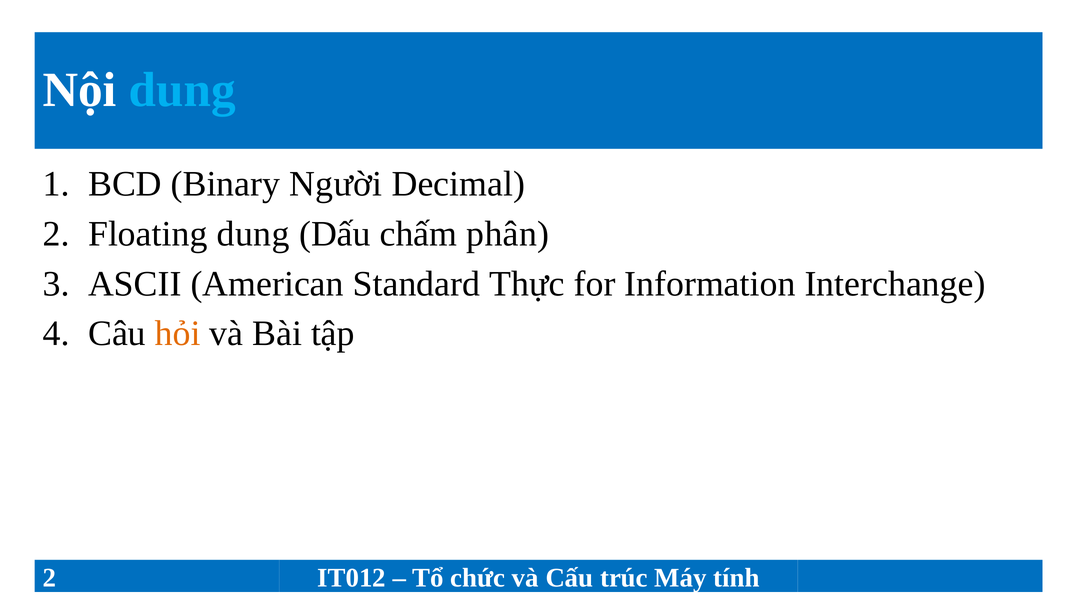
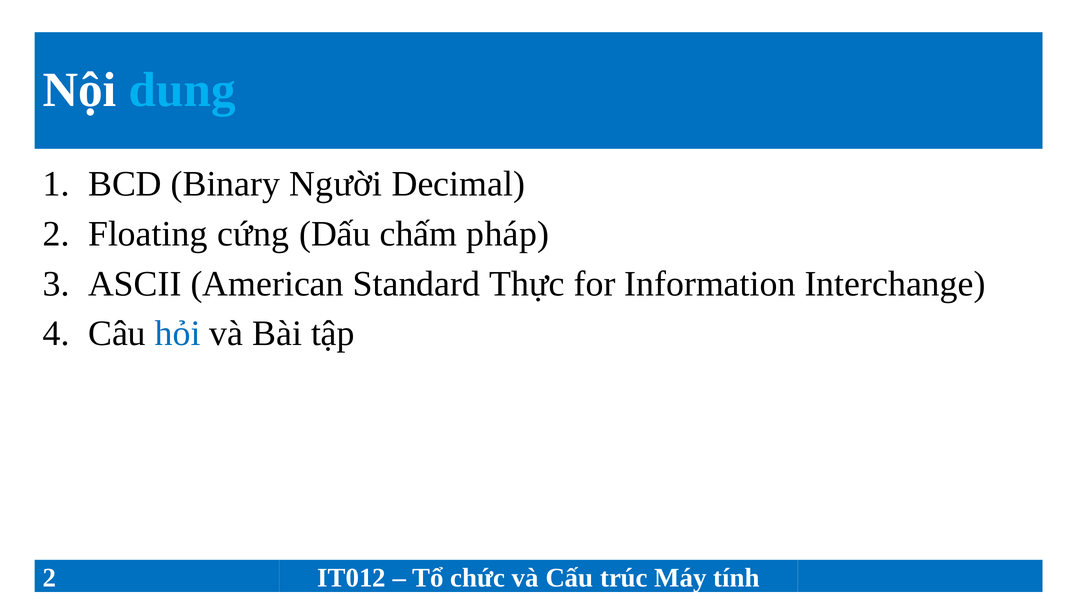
Floating dung: dung -> cứng (253, 234)
phân: phân -> pháp (508, 234)
hỏi colour: orange -> blue (178, 334)
